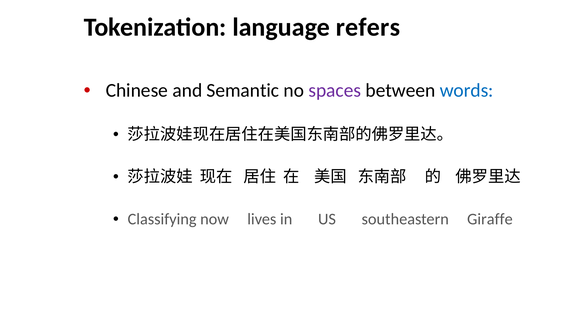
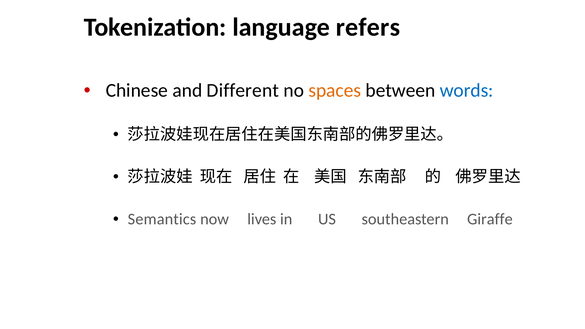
Semantic: Semantic -> Different (243, 91)
spaces colour: purple -> orange (335, 91)
Classifying: Classifying -> Semantics (162, 219)
